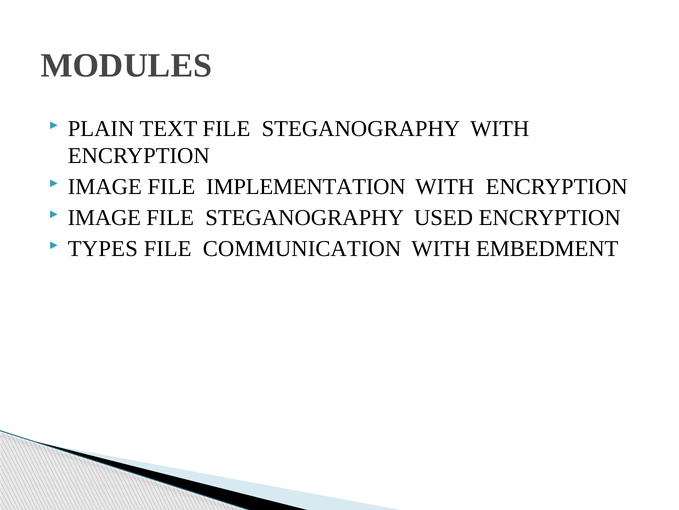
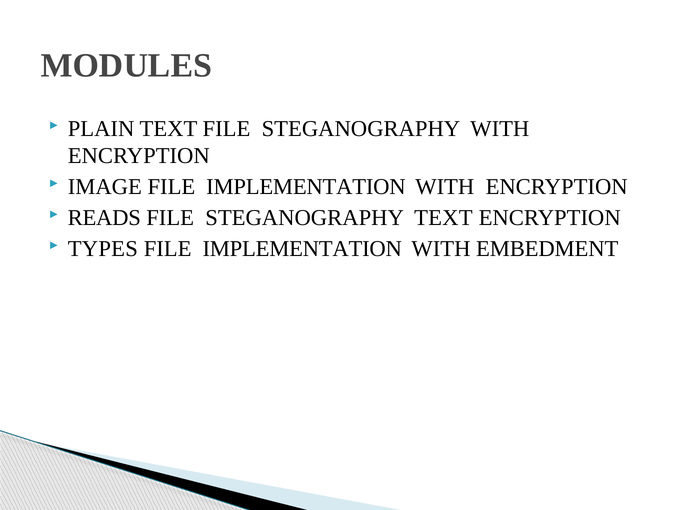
IMAGE: IMAGE -> READS (104, 218)
STEGANOGRAPHY USED: USED -> TEXT (443, 218)
COMMUNICATION: COMMUNICATION -> IMPLEMENTATION (302, 248)
